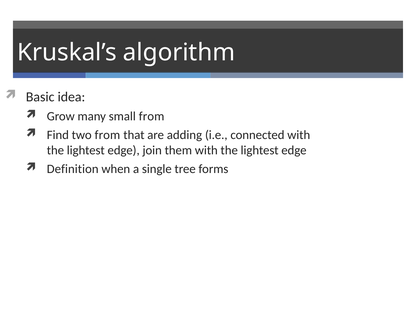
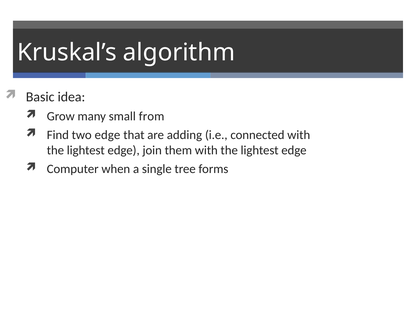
two from: from -> edge (107, 135)
Definition: Definition -> Computer (73, 169)
